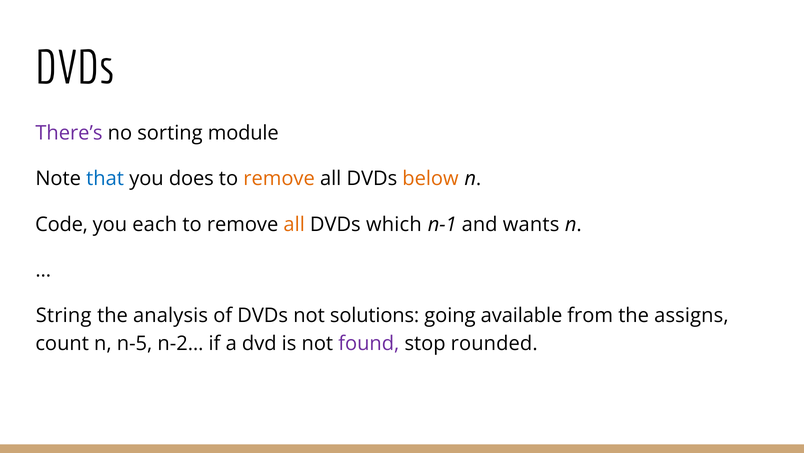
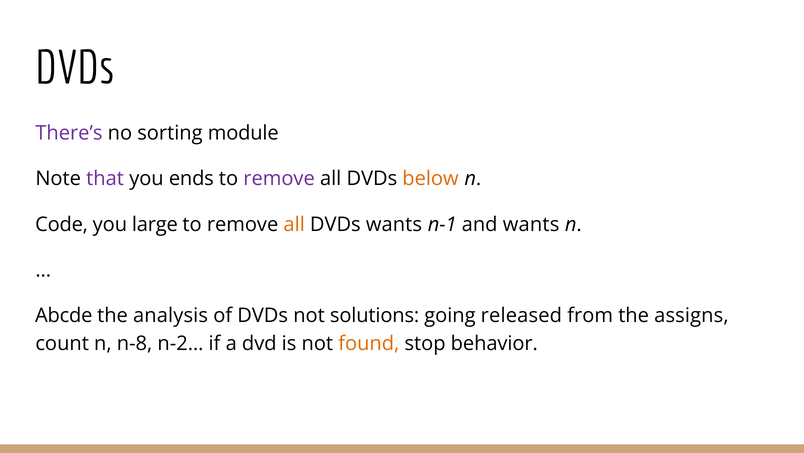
that colour: blue -> purple (105, 178)
does: does -> ends (191, 178)
remove colour: orange -> purple (279, 178)
each: each -> large (155, 224)
DVDs which: which -> wants (394, 224)
String: String -> Abcde (64, 315)
available: available -> released (521, 315)
n-5: n-5 -> n-8 (135, 343)
found colour: purple -> orange (369, 343)
rounded: rounded -> behavior (494, 343)
